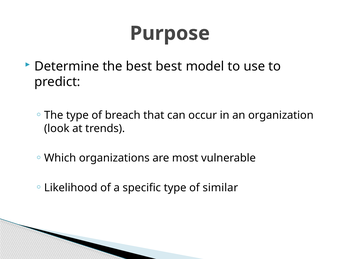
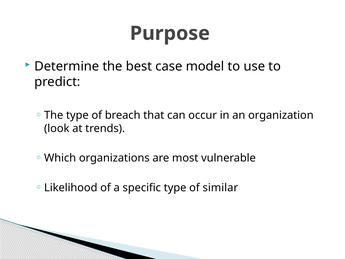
best best: best -> case (169, 66)
